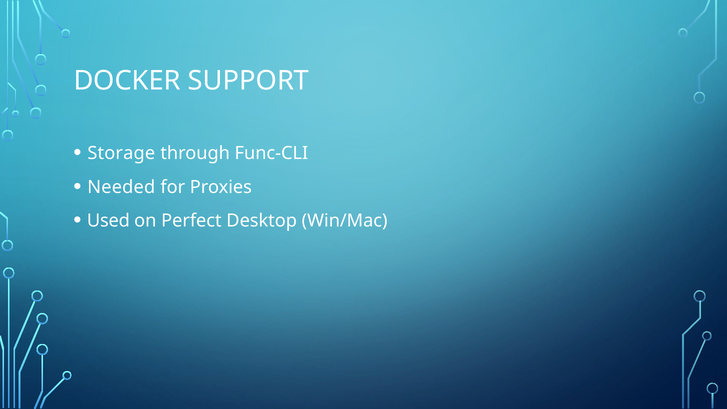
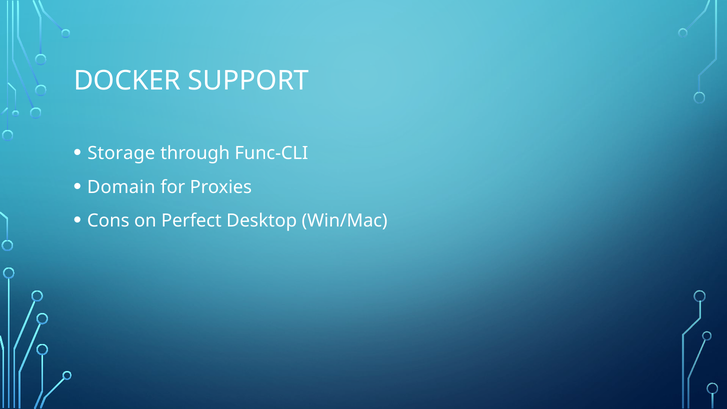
Needed: Needed -> Domain (121, 187)
Used: Used -> Cons (108, 221)
